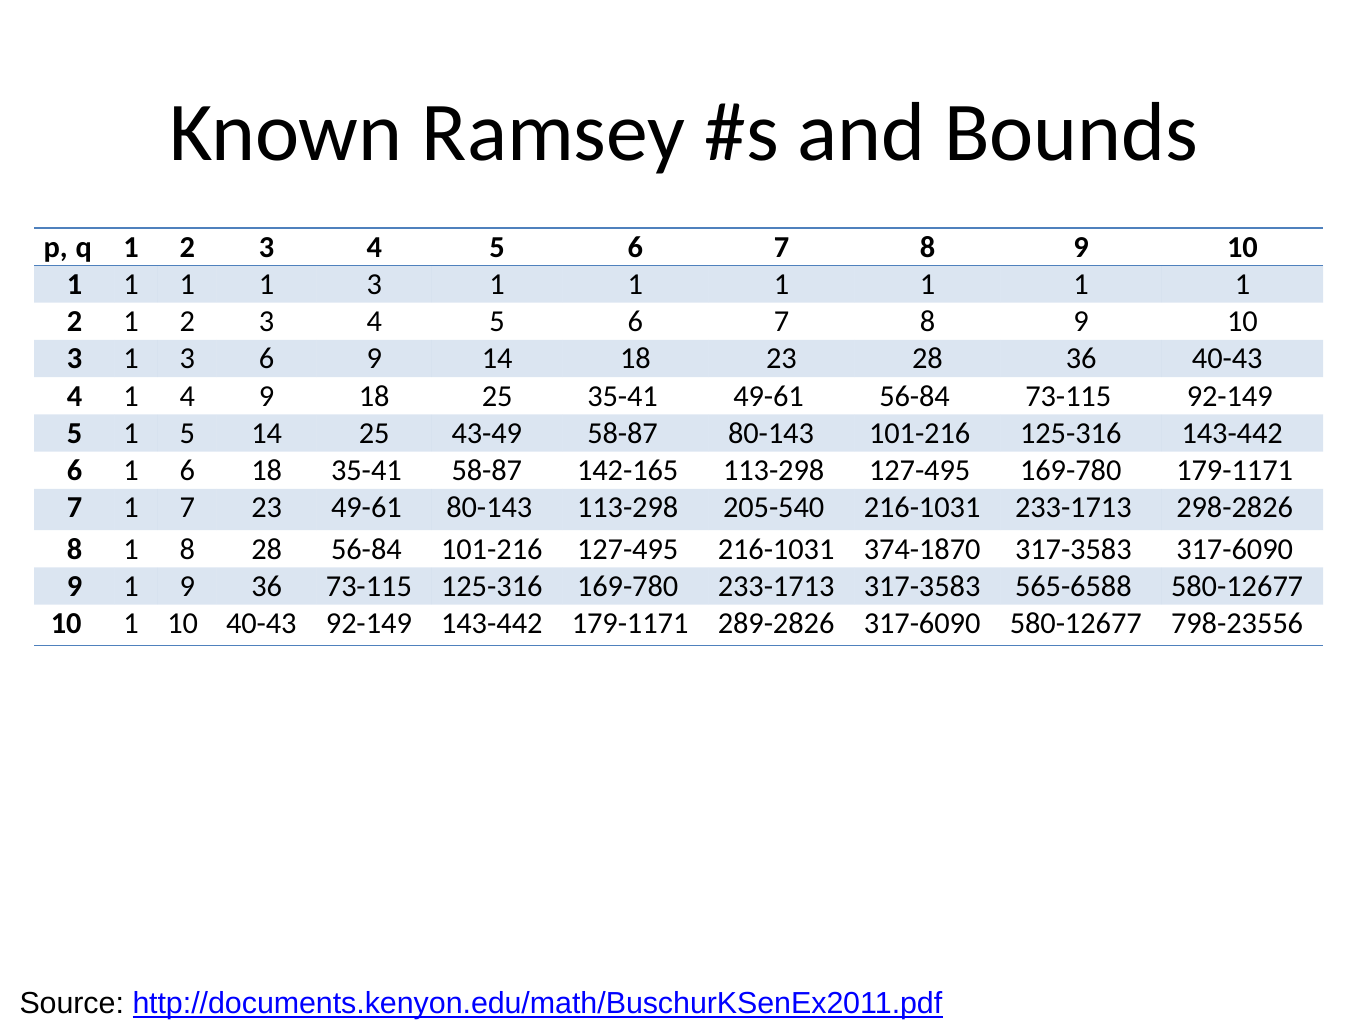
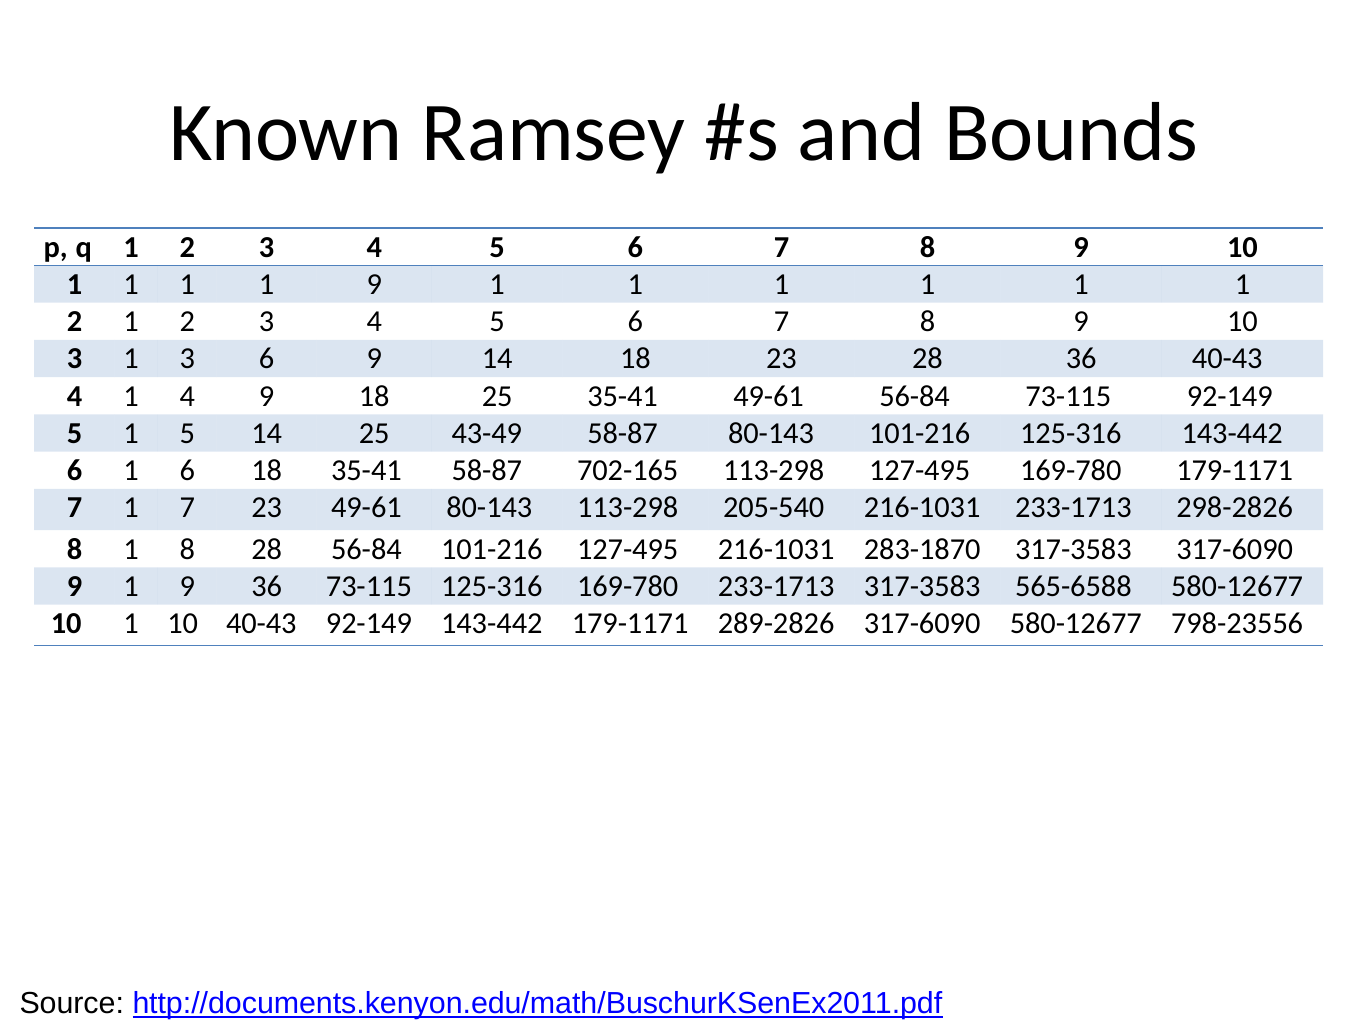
1 1 3: 3 -> 9 (374, 284)
142-165: 142-165 -> 702-165 (628, 471)
374-1870: 374-1870 -> 283-1870 (922, 549)
